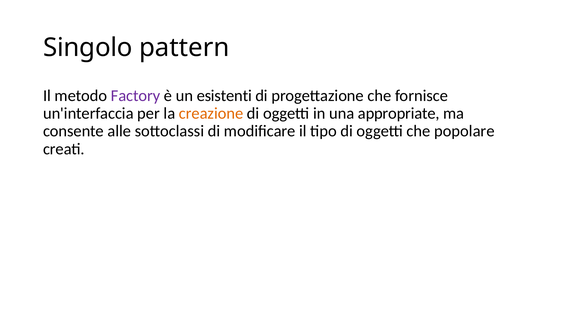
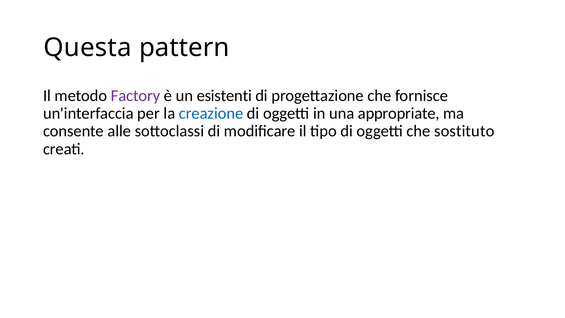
Singolo: Singolo -> Questa (88, 47)
creazione colour: orange -> blue (211, 113)
popolare: popolare -> sostituto (464, 131)
